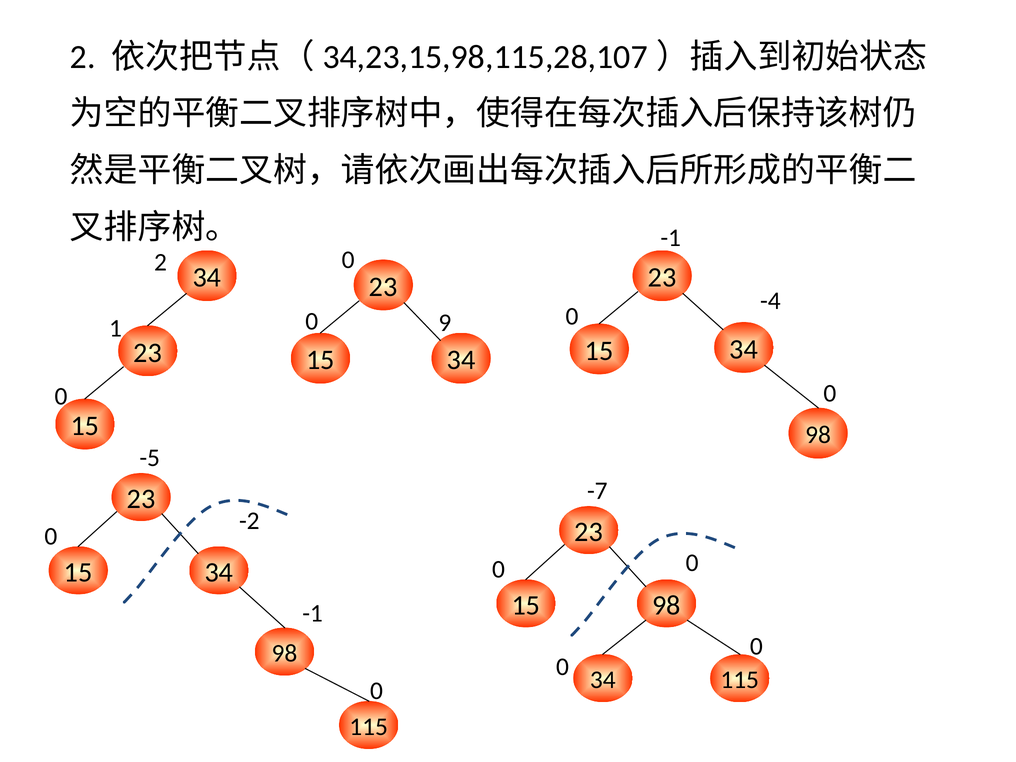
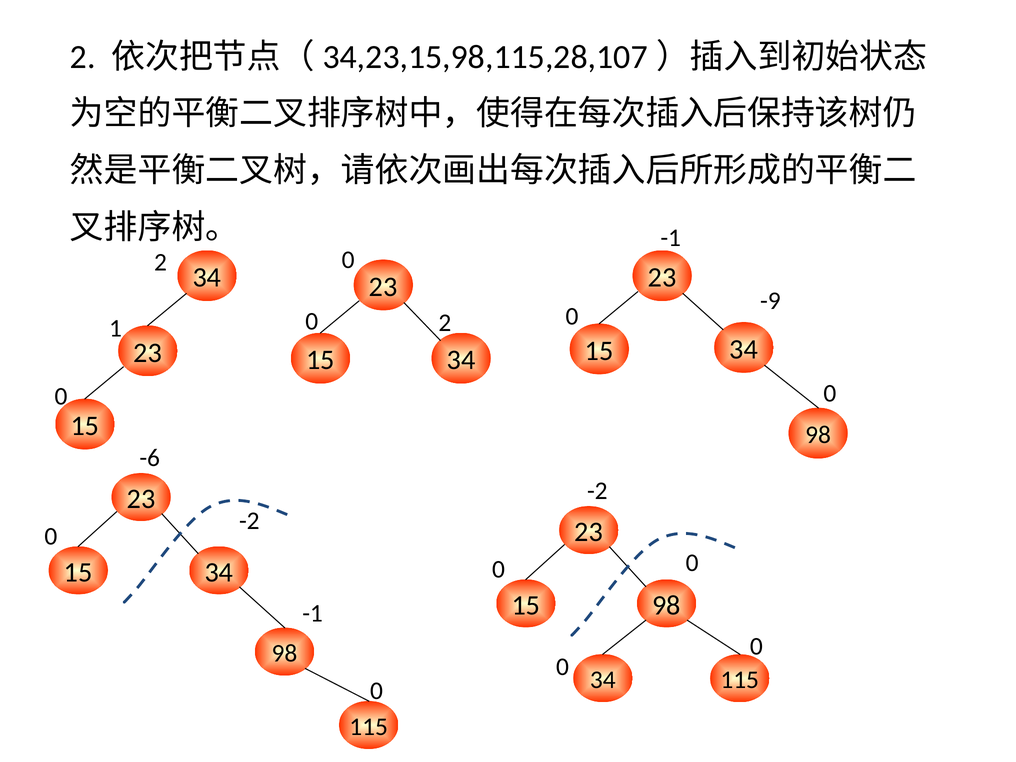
-4: -4 -> -9 (770, 301)
0 9: 9 -> 2 (445, 323)
-5: -5 -> -6 (150, 458)
-7: -7 -> -2 (597, 491)
